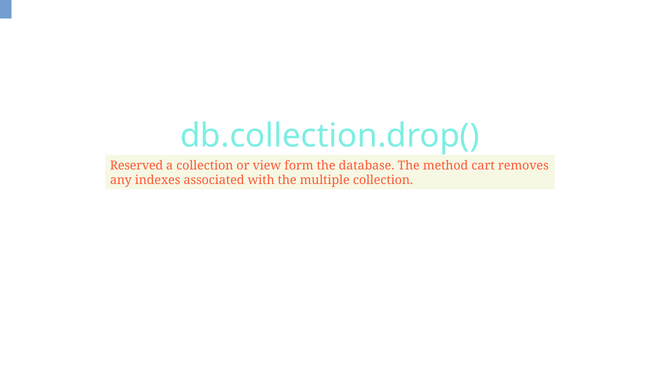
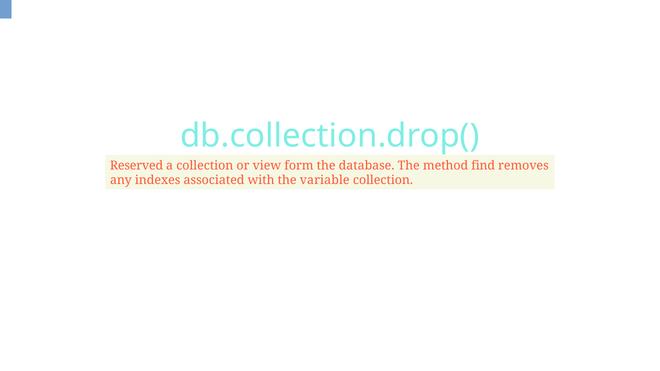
cart: cart -> find (483, 166)
multiple: multiple -> variable (325, 180)
